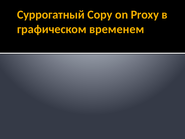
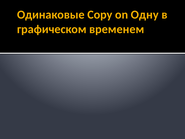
Суррогатный: Суррогатный -> Одинаковые (51, 15)
Proxy: Proxy -> Одну (145, 15)
